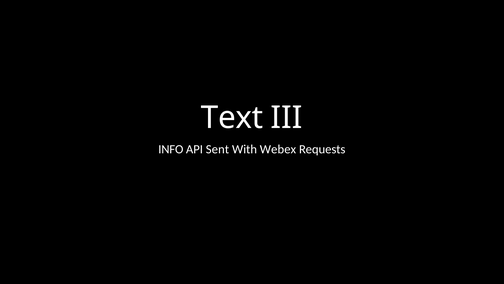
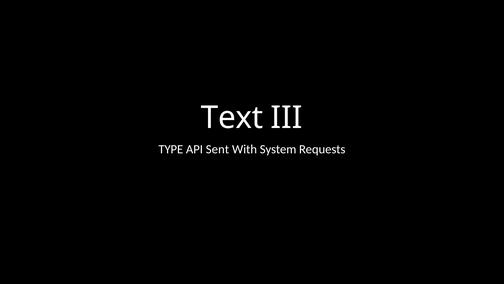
INFO: INFO -> TYPE (171, 149)
Webex: Webex -> System (278, 149)
